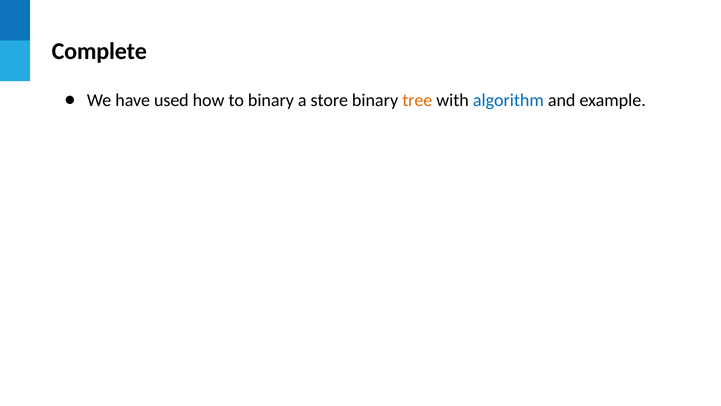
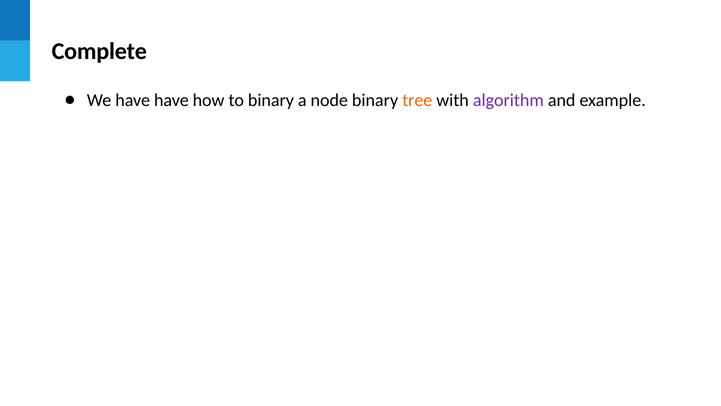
have used: used -> have (171, 100)
store: store -> node (329, 100)
algorithm colour: blue -> purple (508, 100)
